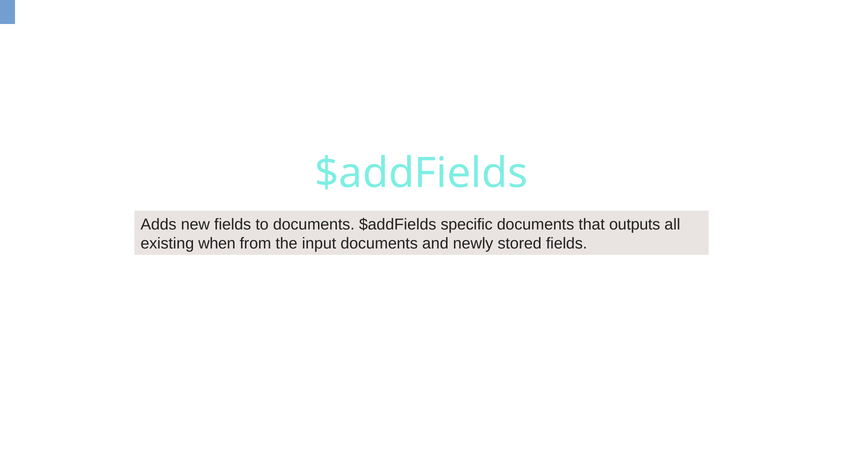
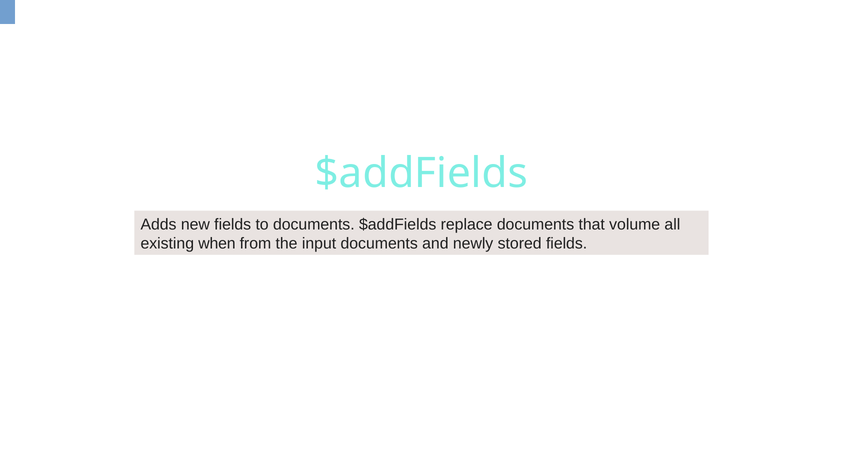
specific: specific -> replace (467, 224)
outputs: outputs -> volume (635, 224)
